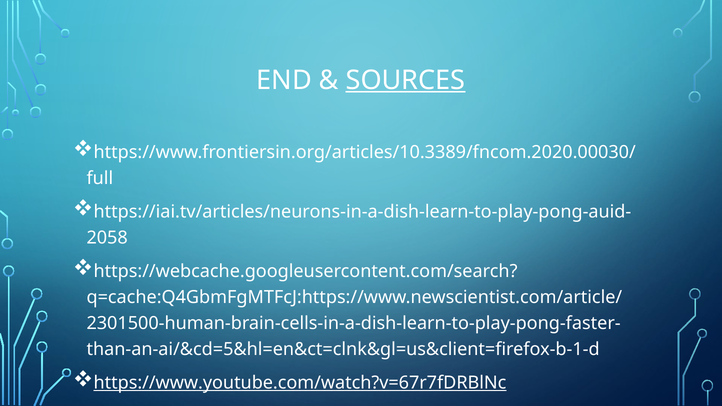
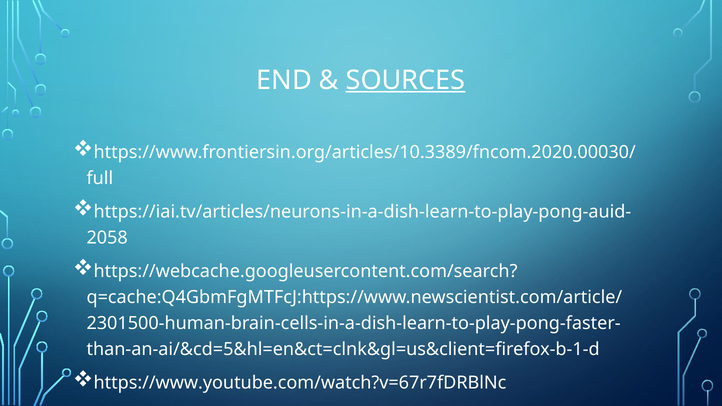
https://www.youtube.com/watch?v=67r7fDRBlNc underline: present -> none (300, 383)
